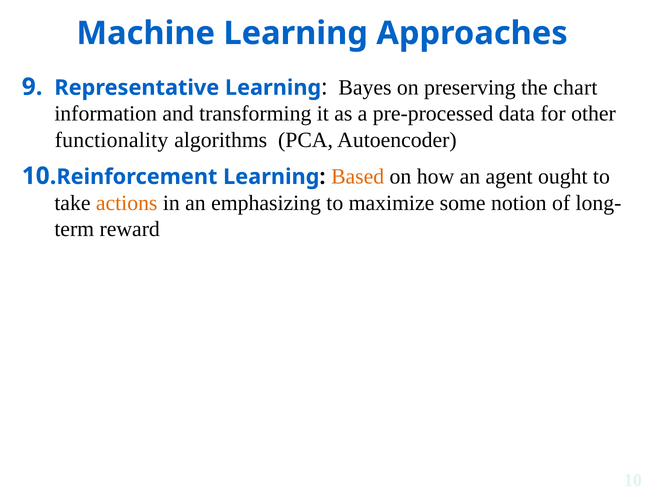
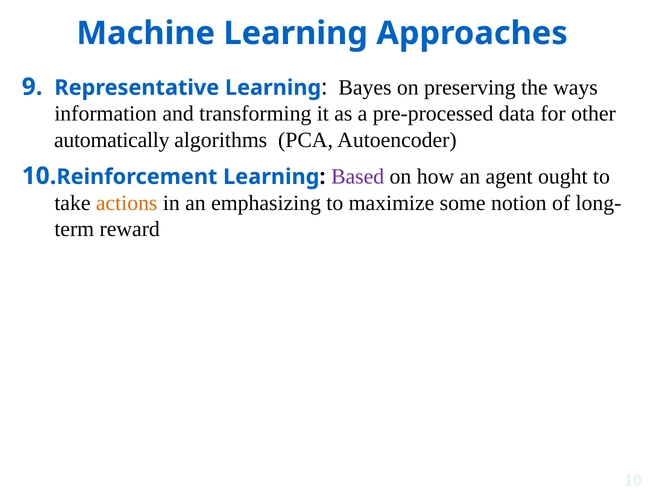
chart: chart -> ways (575, 88)
functionality: functionality -> automatically (112, 140)
Based colour: orange -> purple (358, 177)
